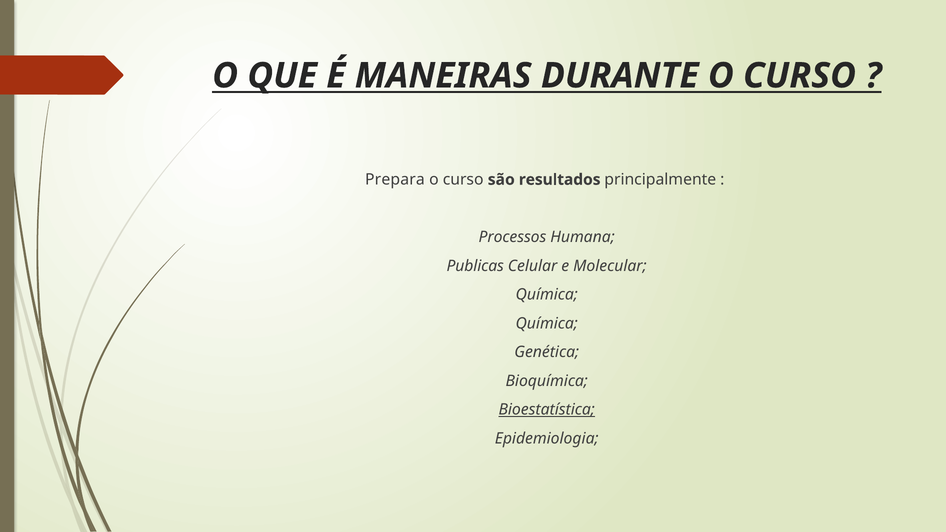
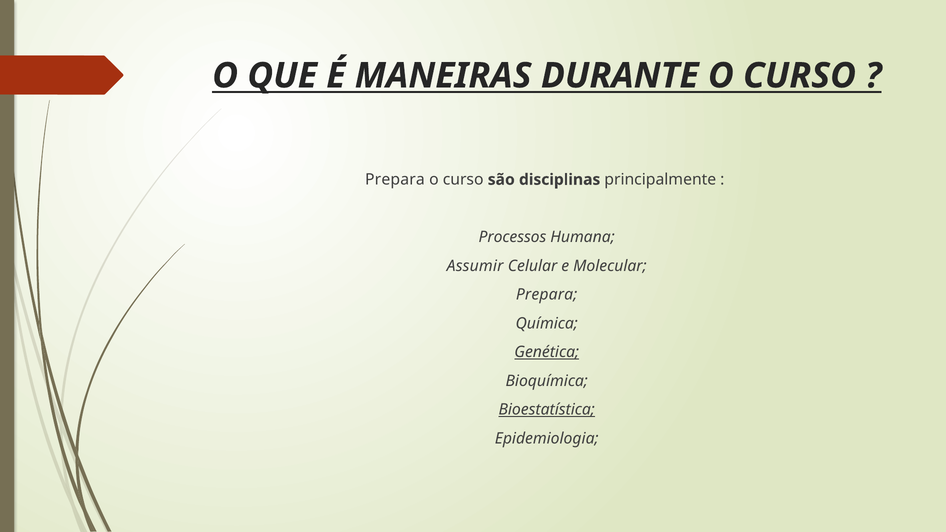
resultados: resultados -> disciplinas (560, 180)
Publicas: Publicas -> Assumir (475, 266)
Química: Química -> Prepara (547, 295)
Genética underline: none -> present (547, 352)
